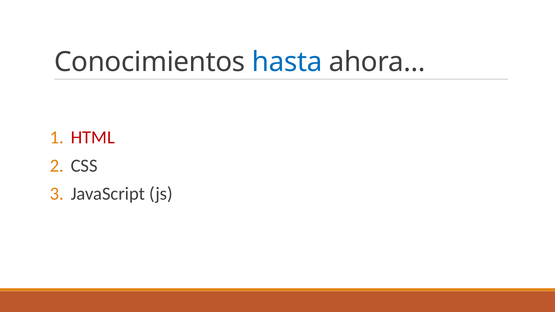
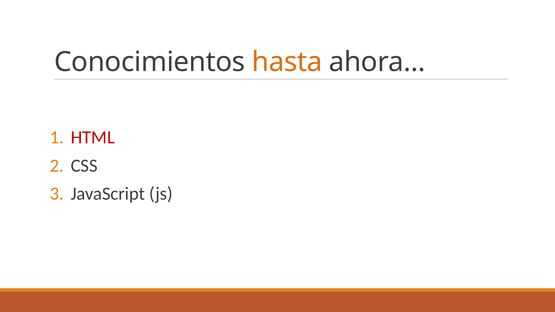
hasta colour: blue -> orange (287, 62)
